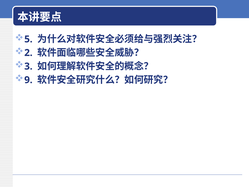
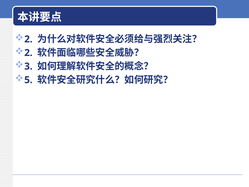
5: 5 -> 2 (28, 39)
9: 9 -> 5 (28, 80)
